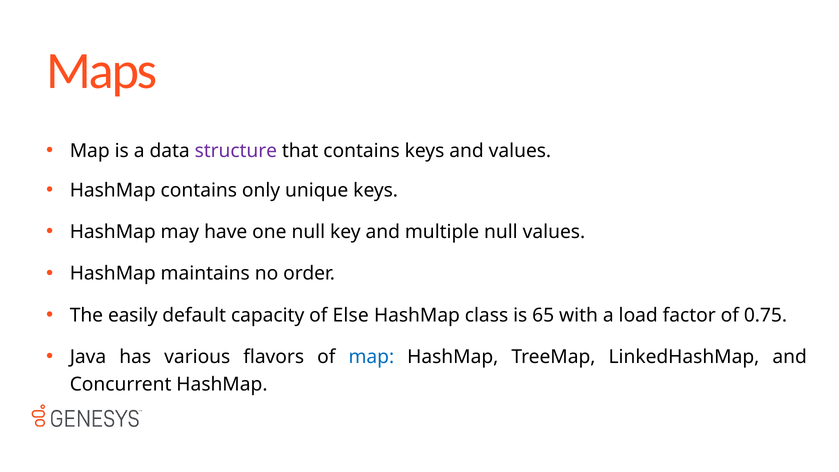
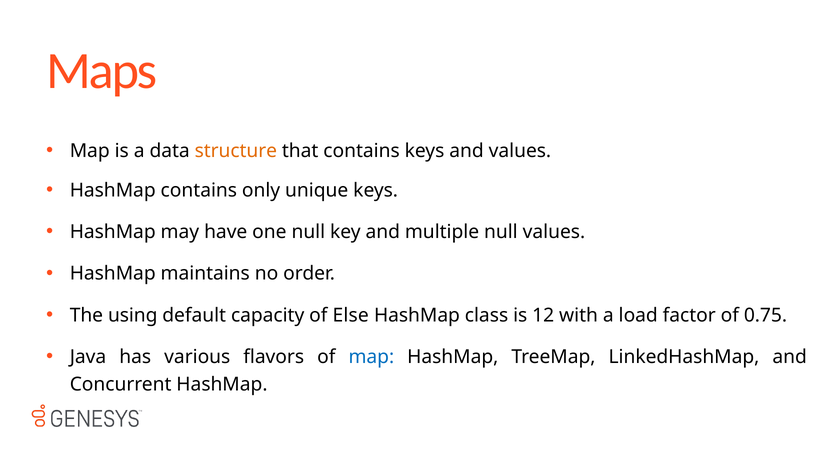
structure colour: purple -> orange (236, 151)
easily: easily -> using (133, 315)
65: 65 -> 12 (543, 315)
